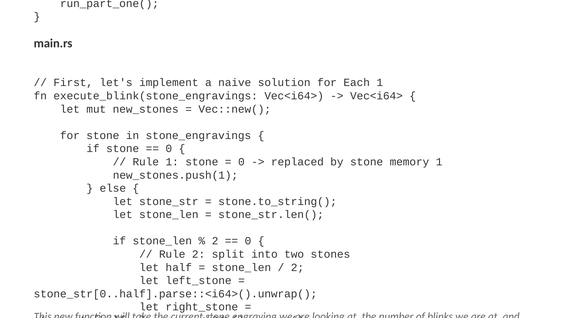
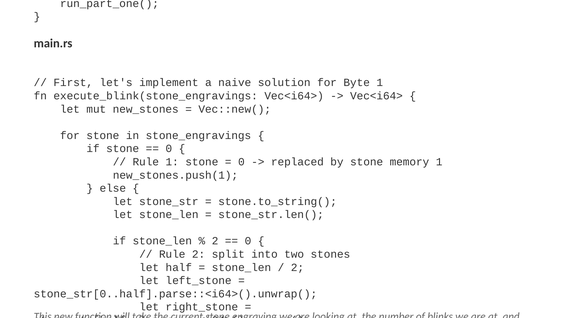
for Each: Each -> Byte (357, 82)
